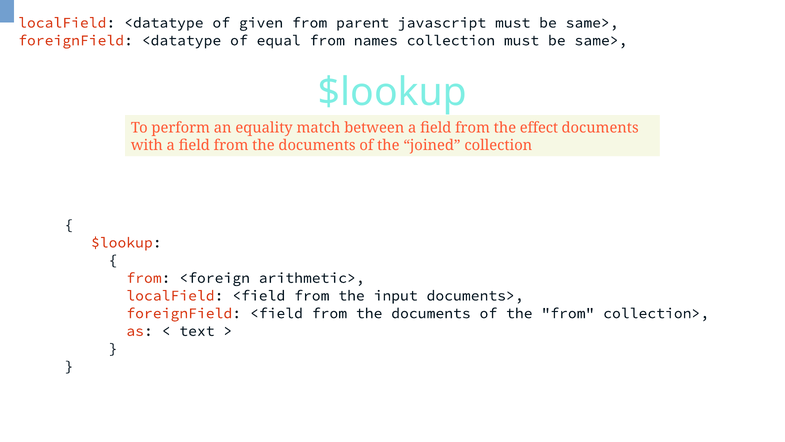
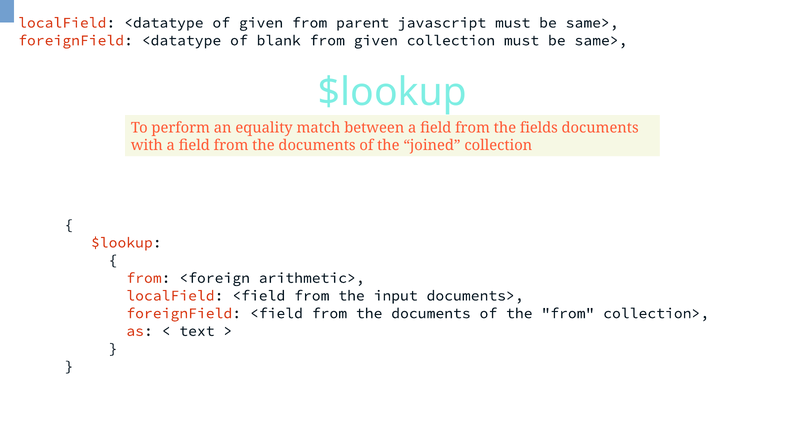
equal: equal -> blank (279, 40)
from names: names -> given (376, 40)
effect: effect -> fields (539, 128)
